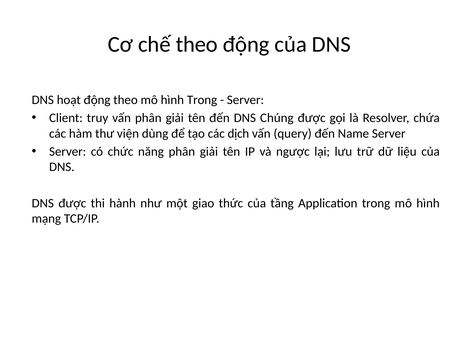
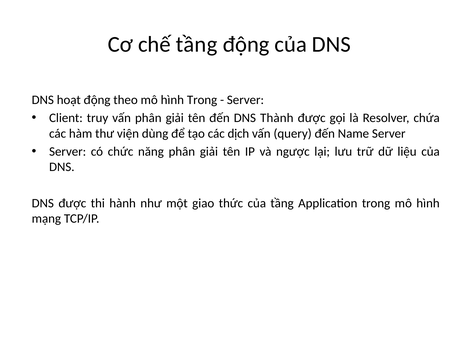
chế theo: theo -> tầng (197, 45)
Chúng: Chúng -> Thành (277, 118)
